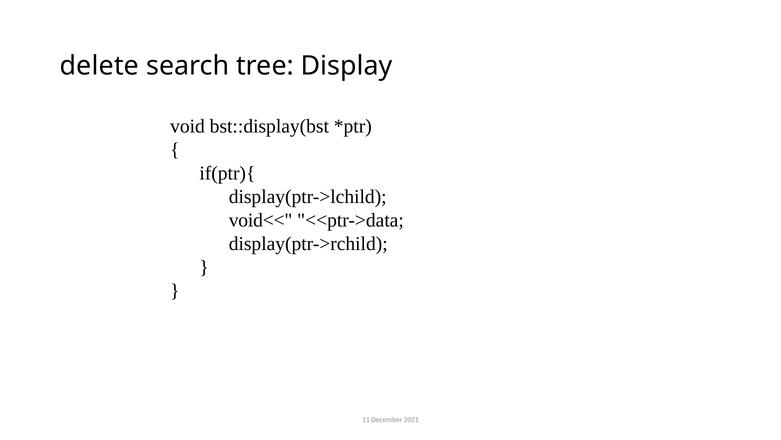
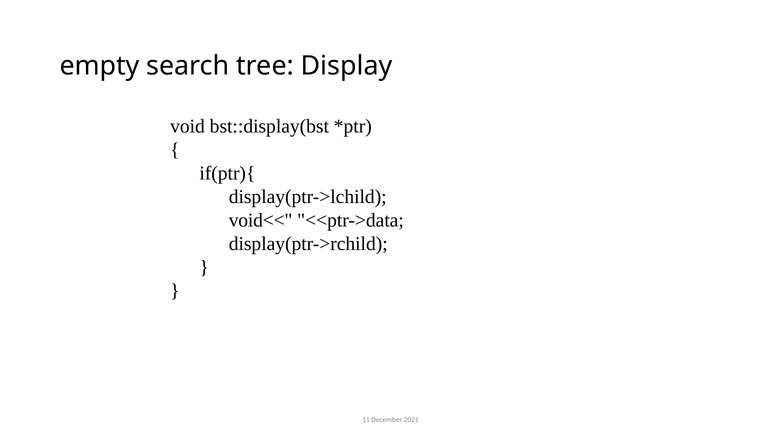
delete: delete -> empty (99, 66)
